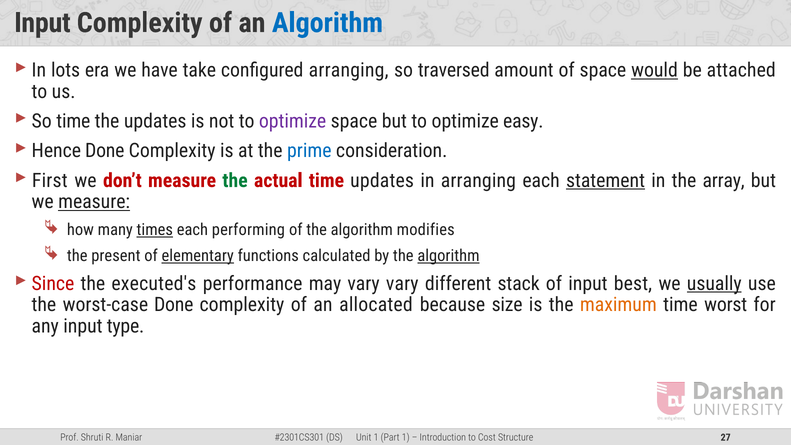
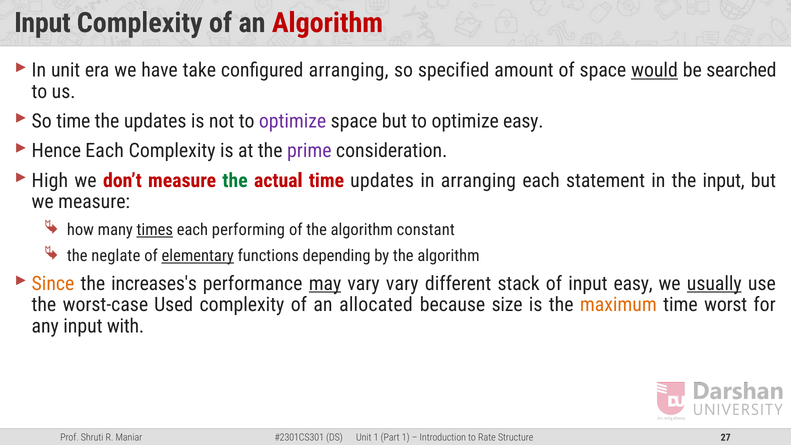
Algorithm colour: blue -> red (327, 23)
In lots: lots -> unit (66, 70)
traversed: traversed -> specified (454, 70)
attached: attached -> searched (741, 70)
Hence Done: Done -> Each (105, 151)
prime colour: blue -> purple (309, 151)
First: First -> High (50, 181)
statement underline: present -> none (606, 181)
the array: array -> input (724, 181)
measure underline: present -> none (94, 202)
modifies: modifies -> constant (426, 230)
present: present -> neglate (116, 256)
calculated: calculated -> depending (337, 256)
algorithm underline: present -> none (448, 256)
Since colour: red -> orange (53, 284)
executed's: executed's -> increases's (154, 284)
may underline: none -> present (325, 284)
input best: best -> easy (633, 284)
worst-case Done: Done -> Used (174, 305)
type: type -> with (126, 326)
Cost: Cost -> Rate (487, 437)
